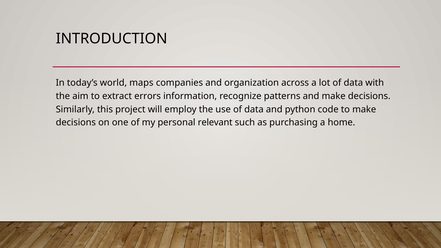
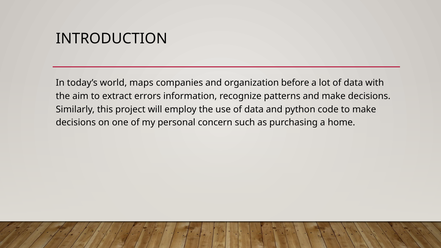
across: across -> before (295, 83)
relevant: relevant -> concern (215, 123)
